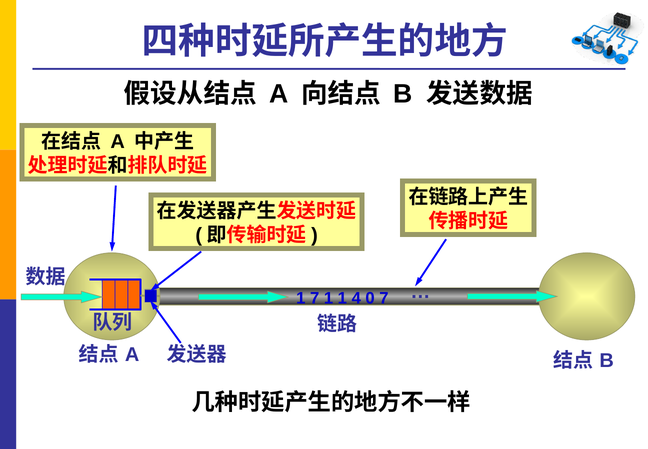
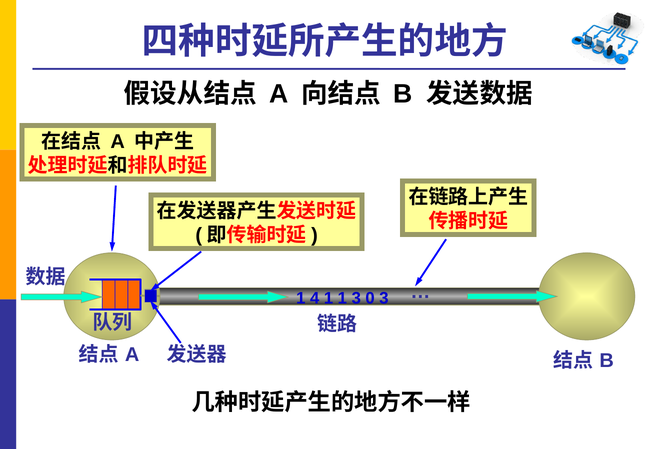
1 7: 7 -> 4 (315, 298)
1 4: 4 -> 3 (356, 298)
0 7: 7 -> 3 (384, 298)
